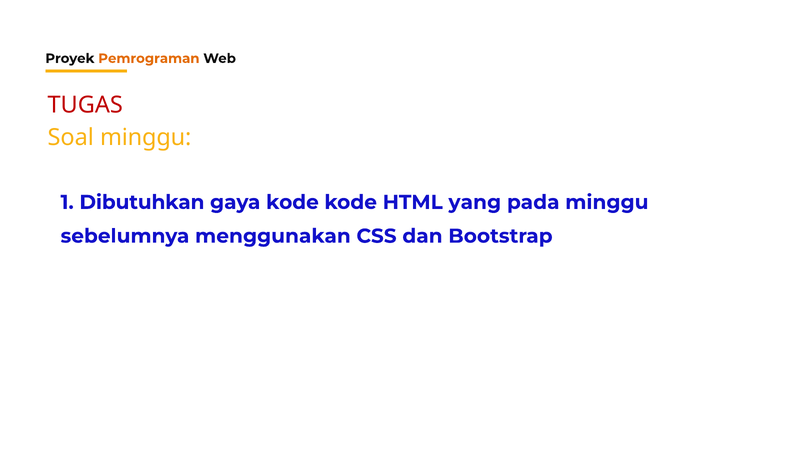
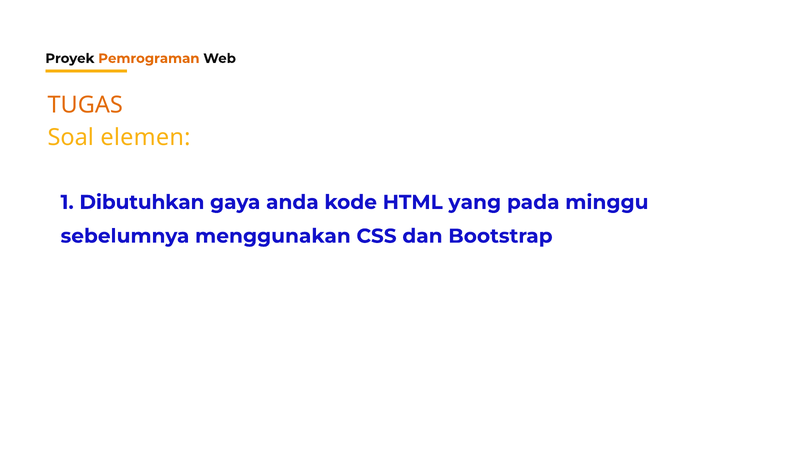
TUGAS colour: red -> orange (85, 105)
Soal minggu: minggu -> elemen (145, 137)
gaya kode: kode -> anda (292, 202)
